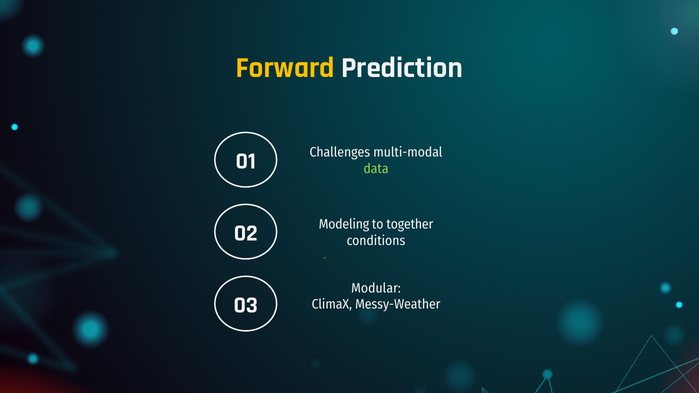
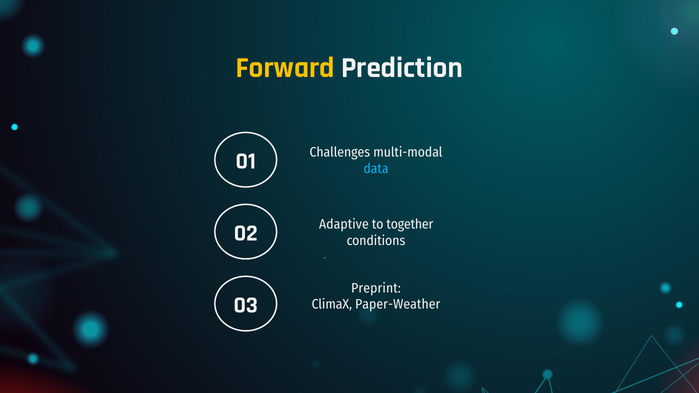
data colour: light green -> light blue (376, 169)
Modeling: Modeling -> Adaptive (344, 225)
Modular: Modular -> Preprint (376, 288)
Messy-Weather: Messy-Weather -> Paper-Weather (398, 305)
